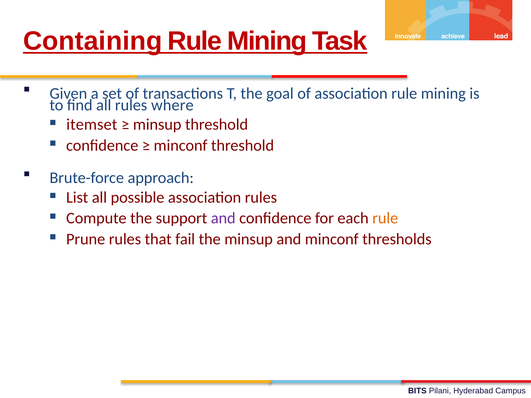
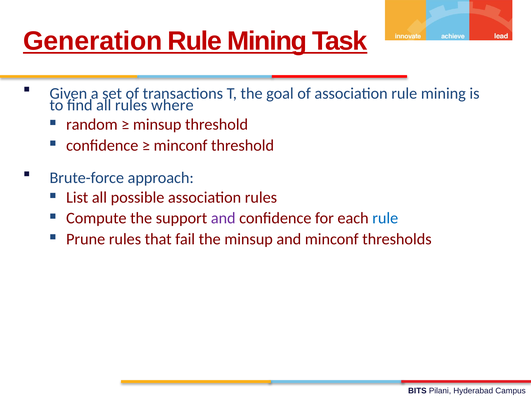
Containing: Containing -> Generation (93, 41)
itemset: itemset -> random (92, 125)
rule colour: orange -> blue (385, 218)
